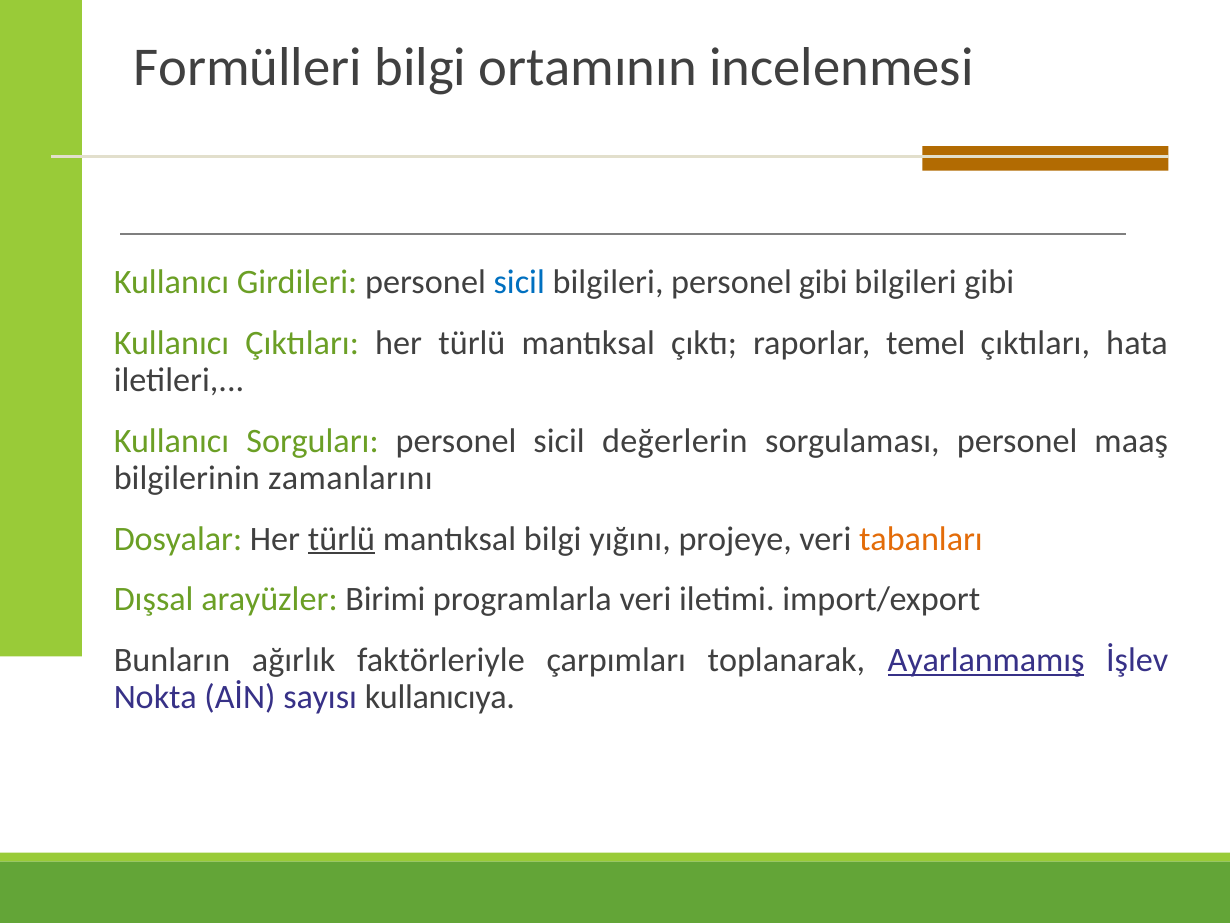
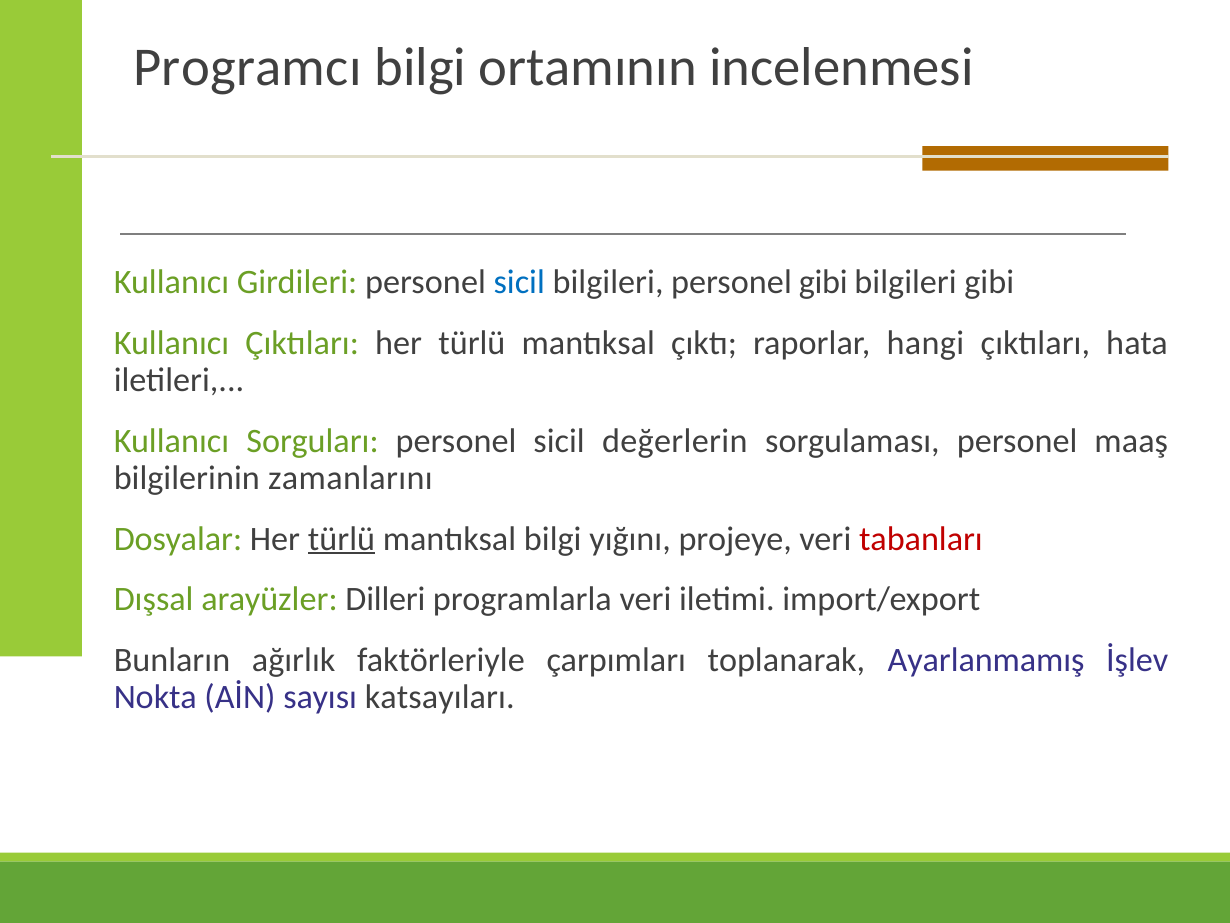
Formülleri: Formülleri -> Programcı (248, 68)
temel: temel -> hangi (925, 343)
tabanları colour: orange -> red (921, 538)
Birimi: Birimi -> Dilleri (385, 599)
Ayarlanmamış underline: present -> none (986, 660)
kullanıcıya: kullanıcıya -> katsayıları (440, 697)
